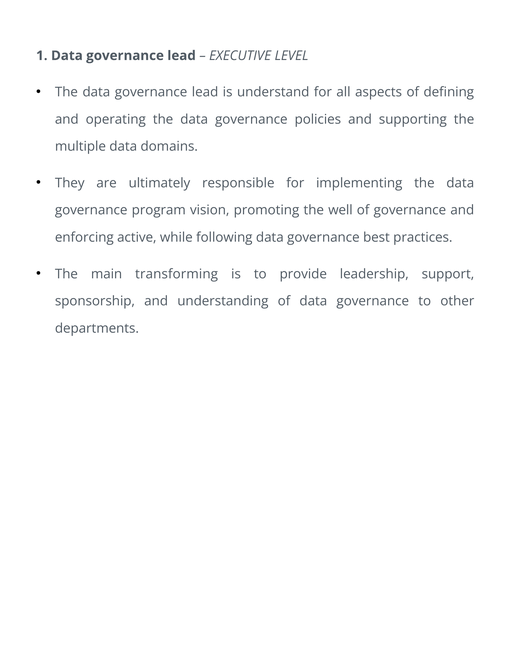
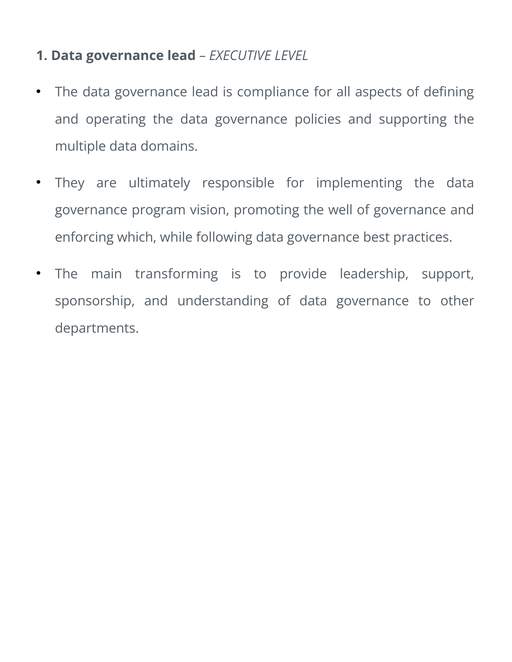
understand: understand -> compliance (273, 92)
active: active -> which (137, 238)
